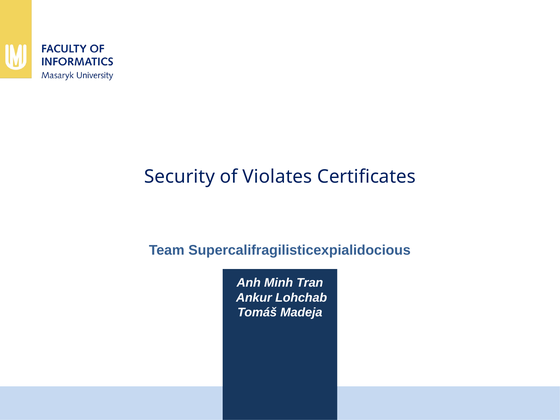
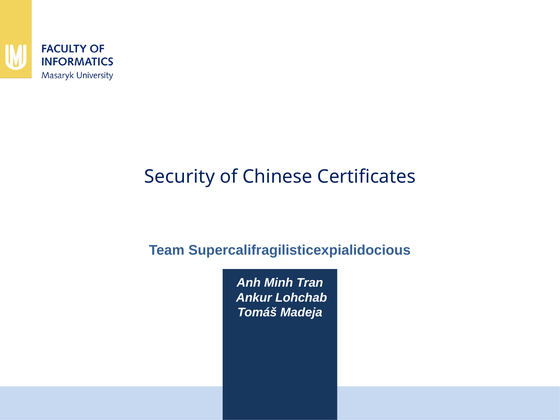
Violates: Violates -> Chinese (277, 177)
